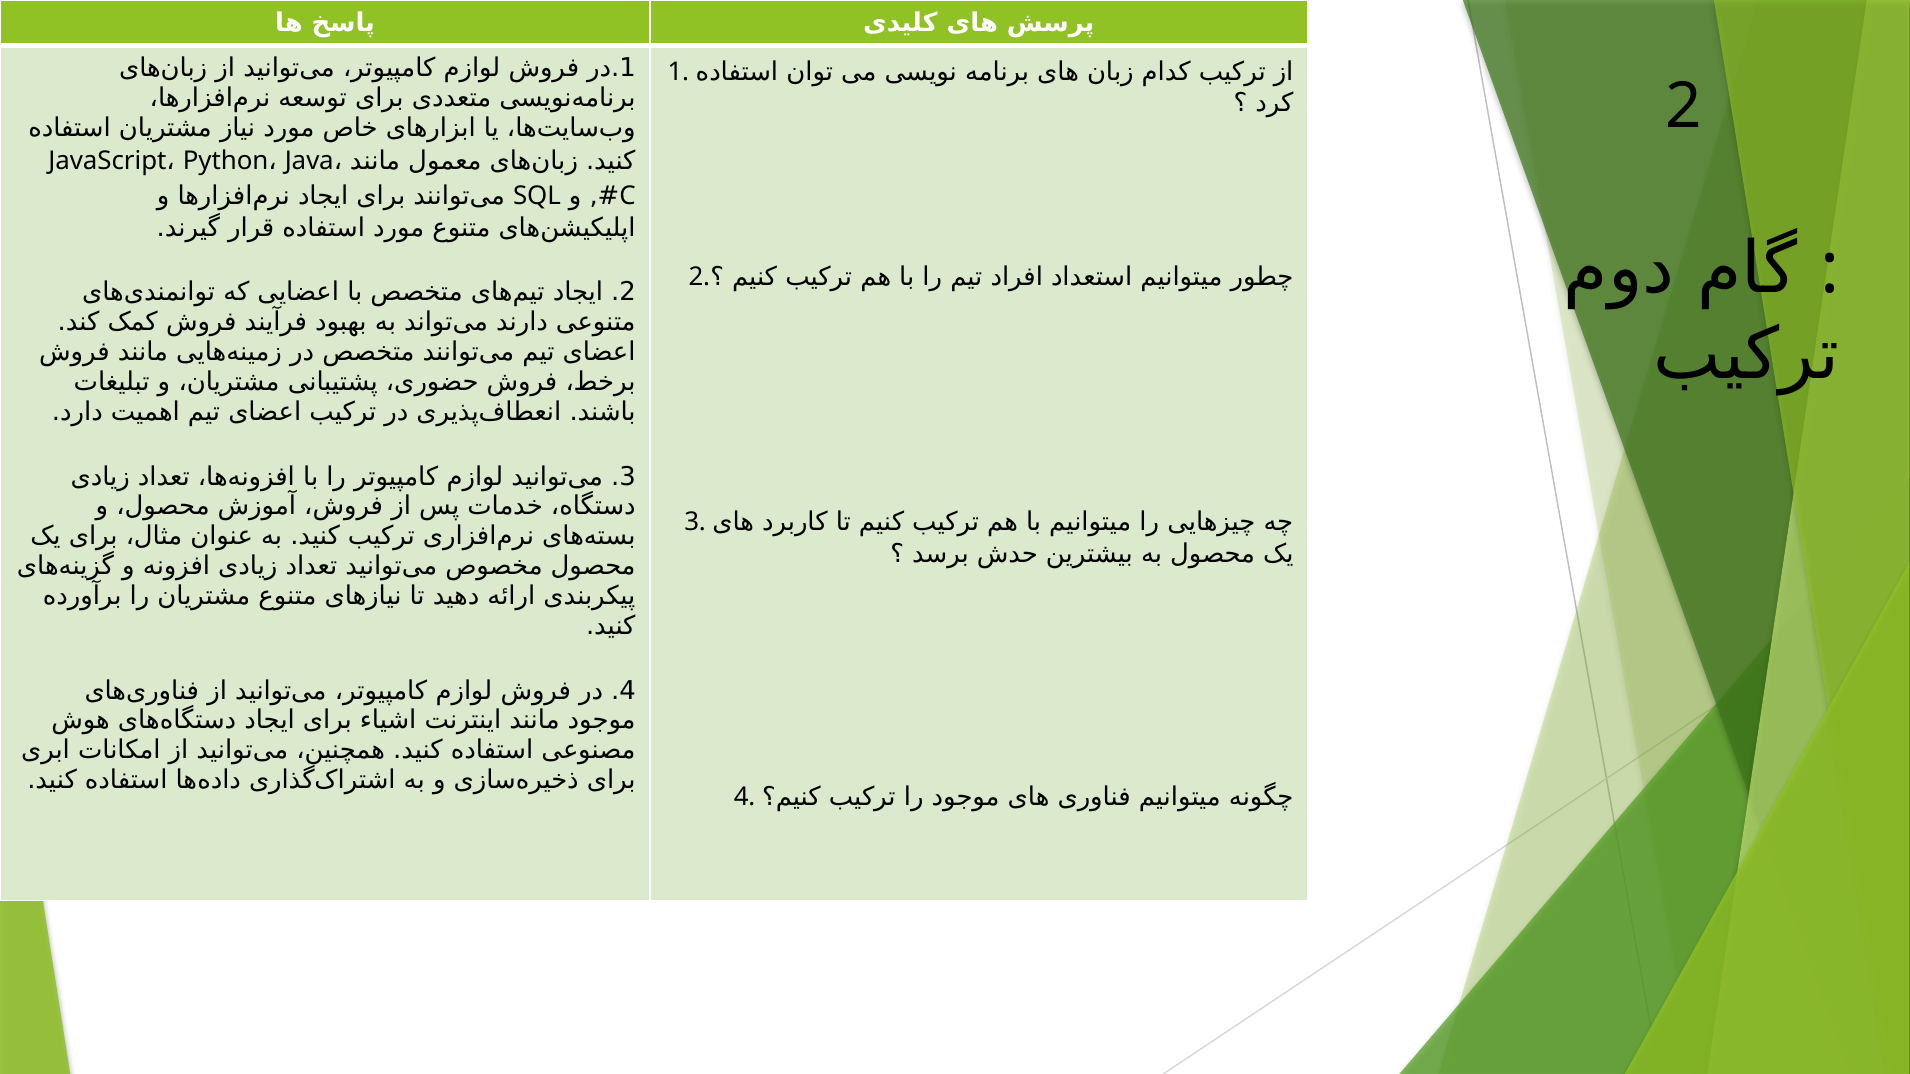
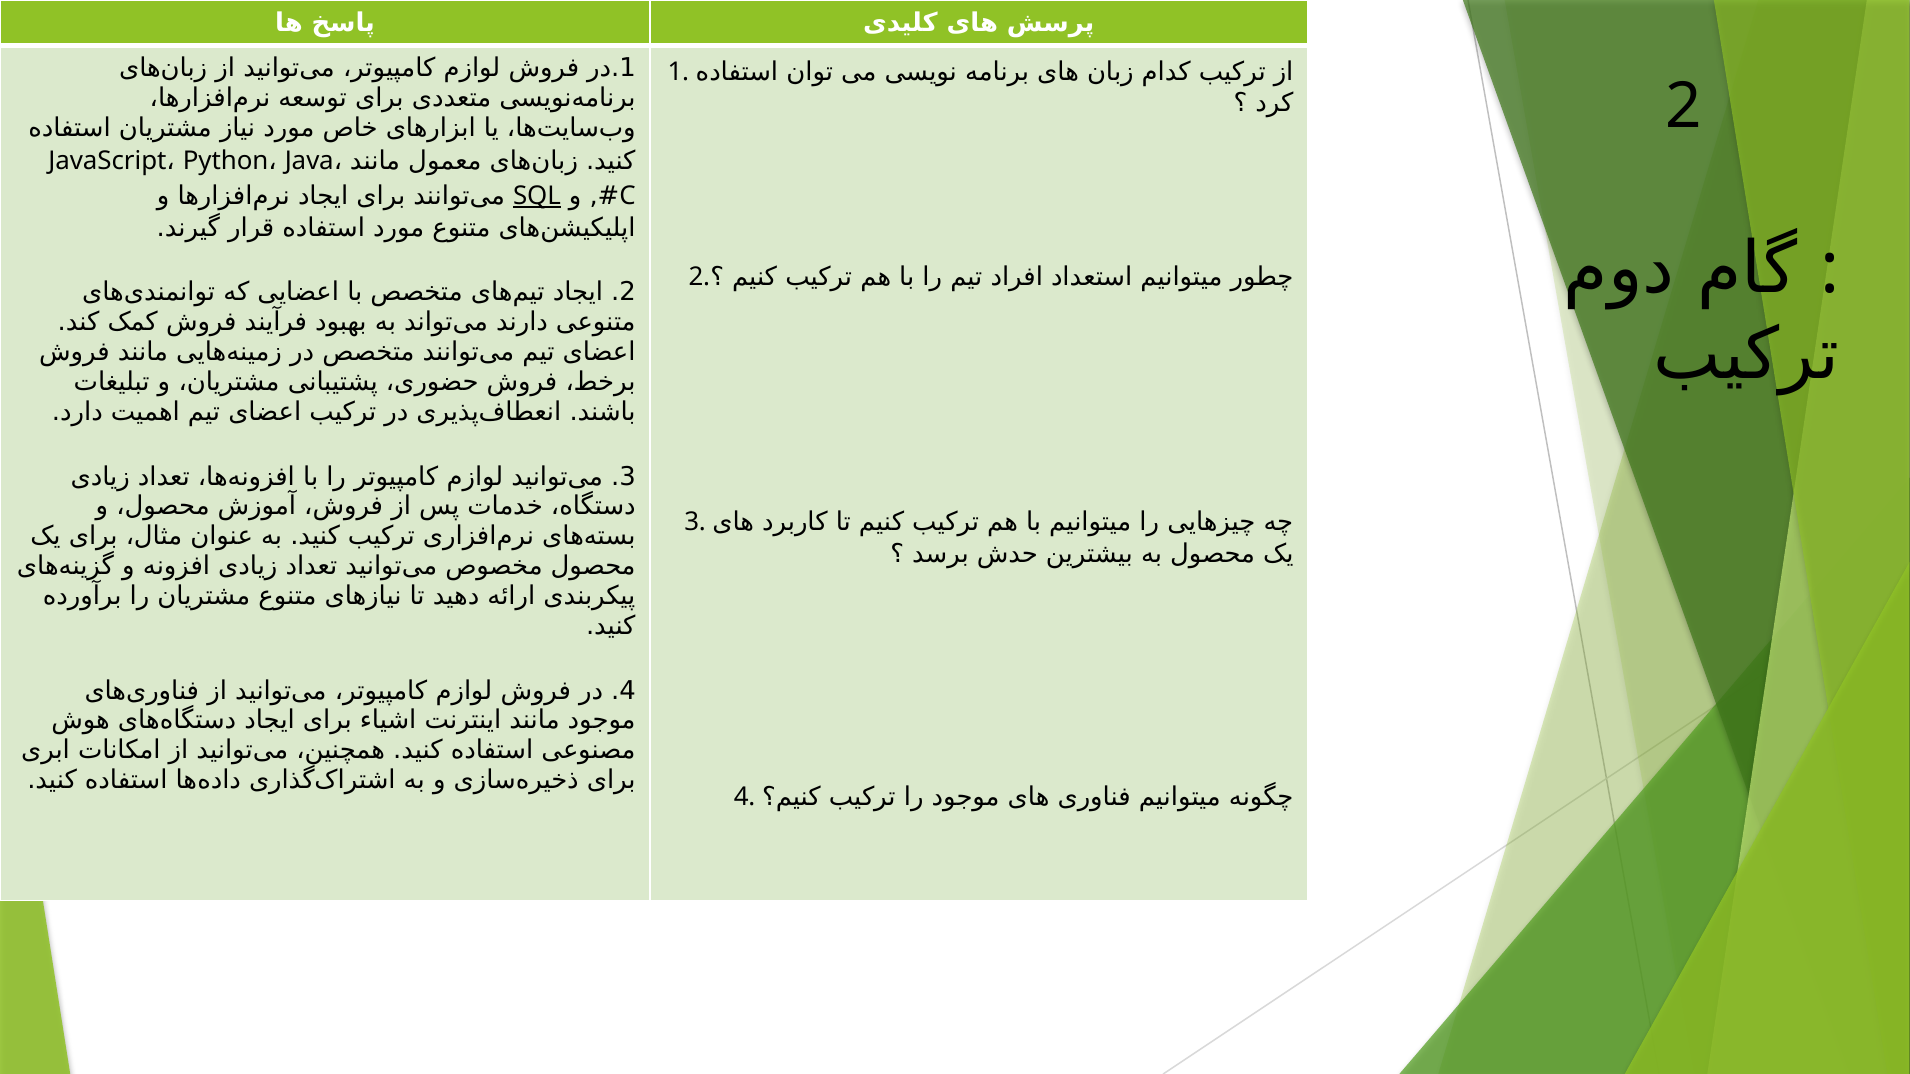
SQL underline: none -> present (537, 196)
